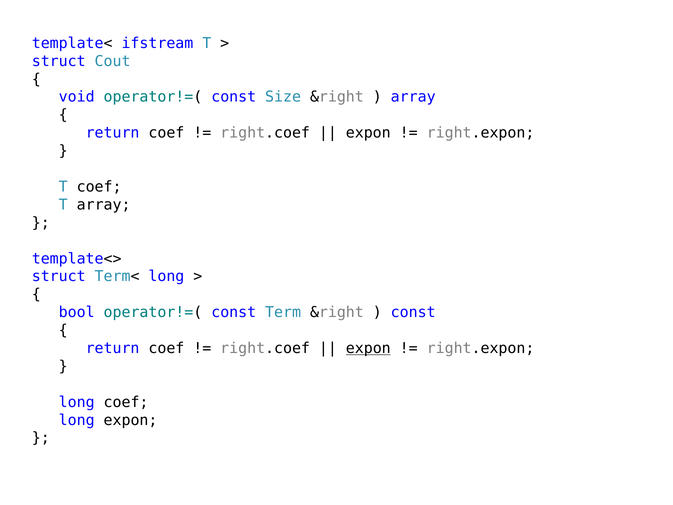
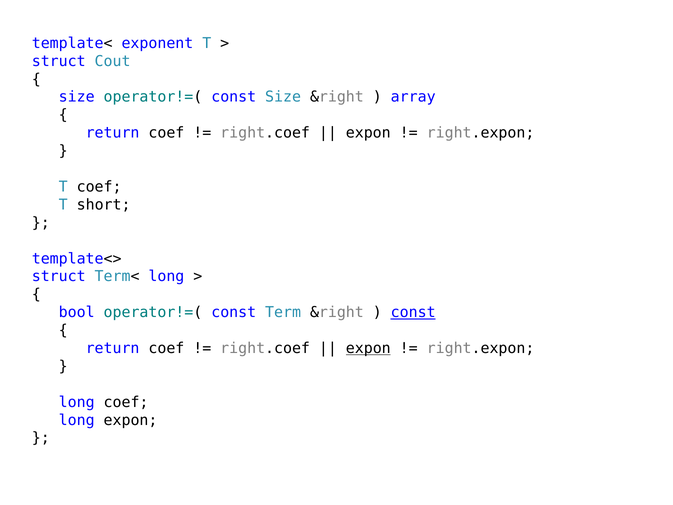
ifstream: ifstream -> exponent (157, 43)
void: void -> size (77, 97)
T array: array -> short (104, 205)
const underline: none -> present (413, 312)
